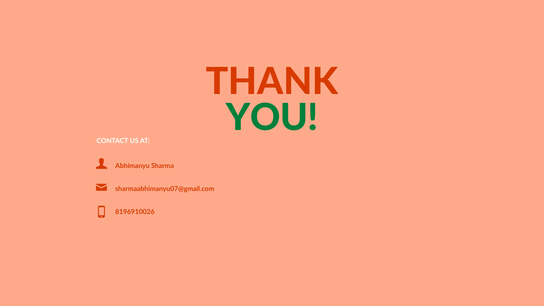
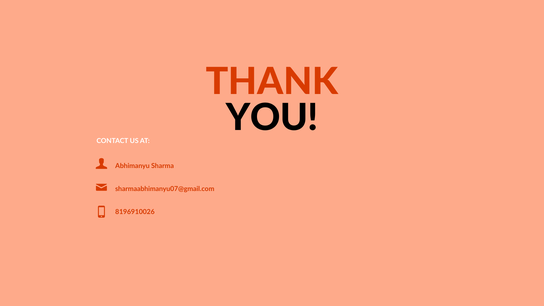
YOU colour: green -> black (272, 118)
